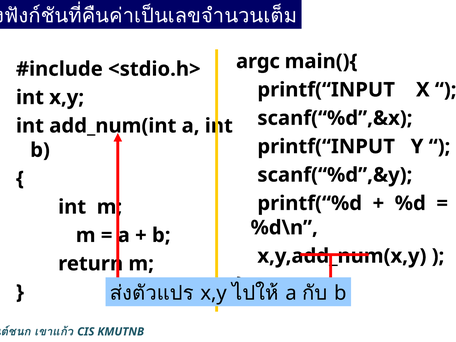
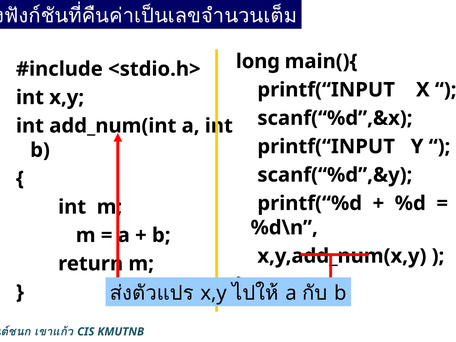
argc: argc -> long (258, 61)
